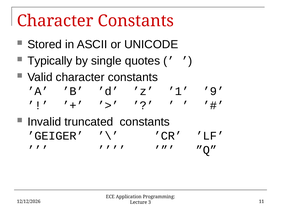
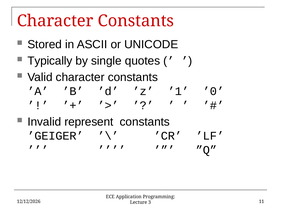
’9: ’9 -> ’0 (214, 91)
truncated: truncated -> represent (89, 122)
